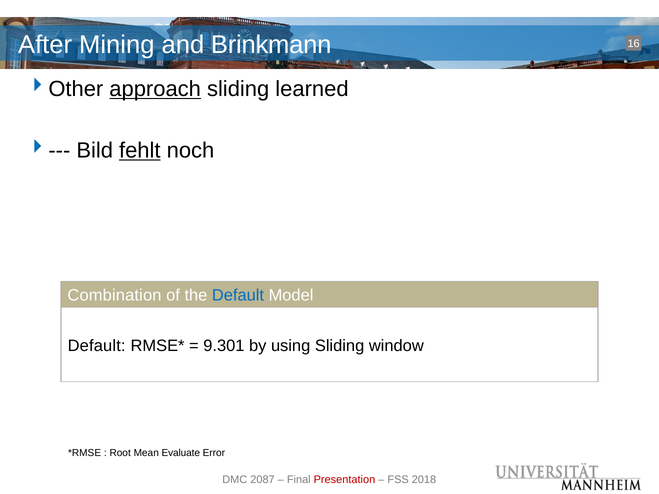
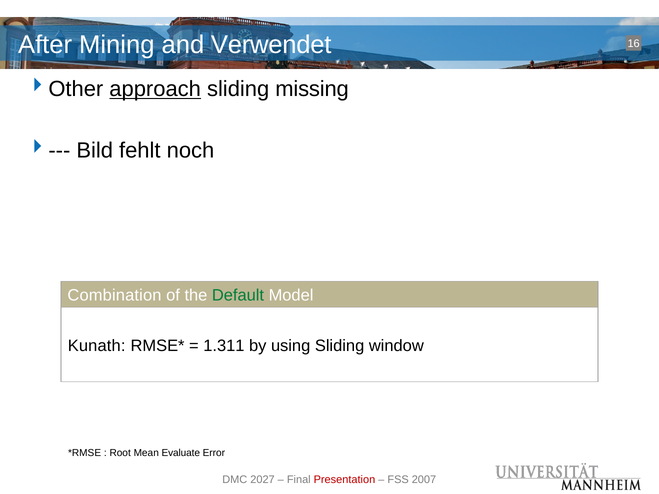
Brinkmann: Brinkmann -> Verwendet (271, 45)
learned: learned -> missing (312, 89)
fehlt underline: present -> none (140, 151)
Default colour: blue -> green (238, 296)
Default: Default -> Kunath (97, 346)
9.301: 9.301 -> 1.311 (224, 346)
2087: 2087 -> 2027 (263, 480)
2018: 2018 -> 2007 (424, 480)
